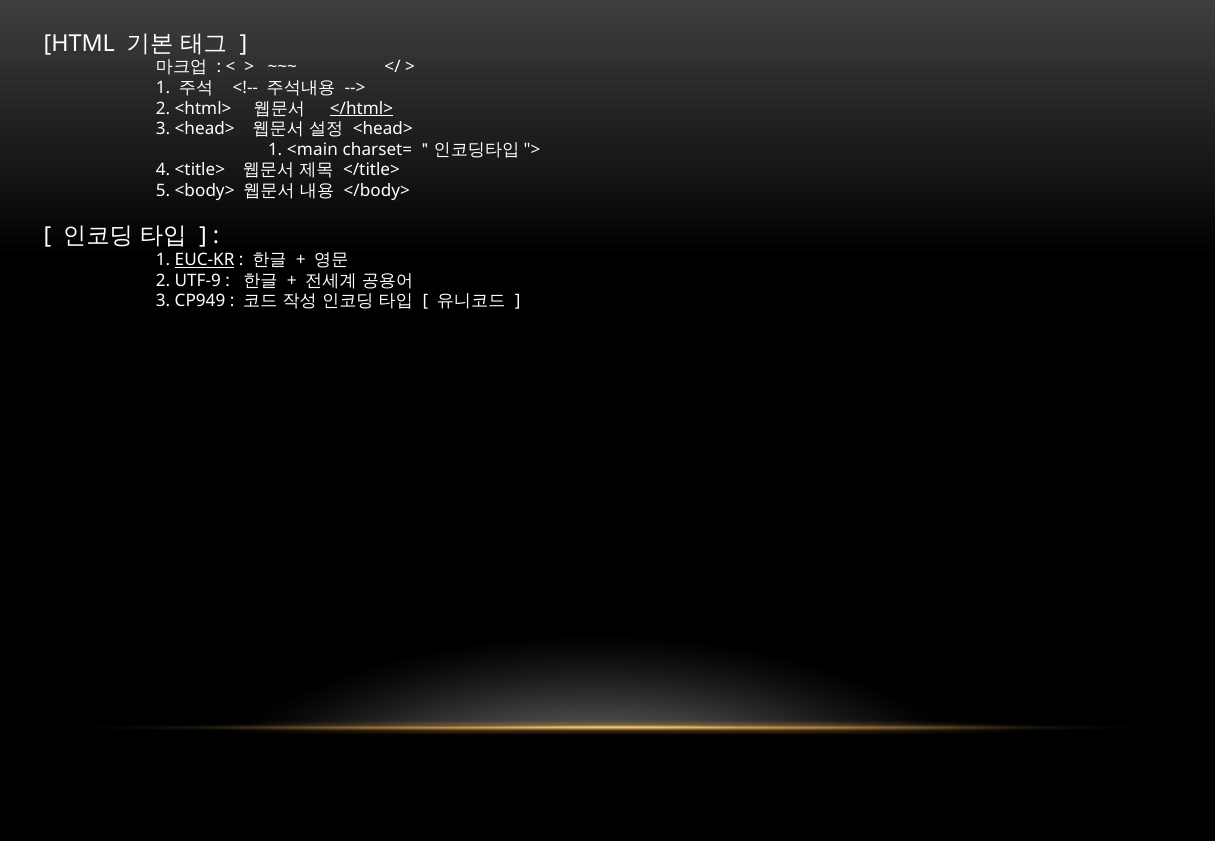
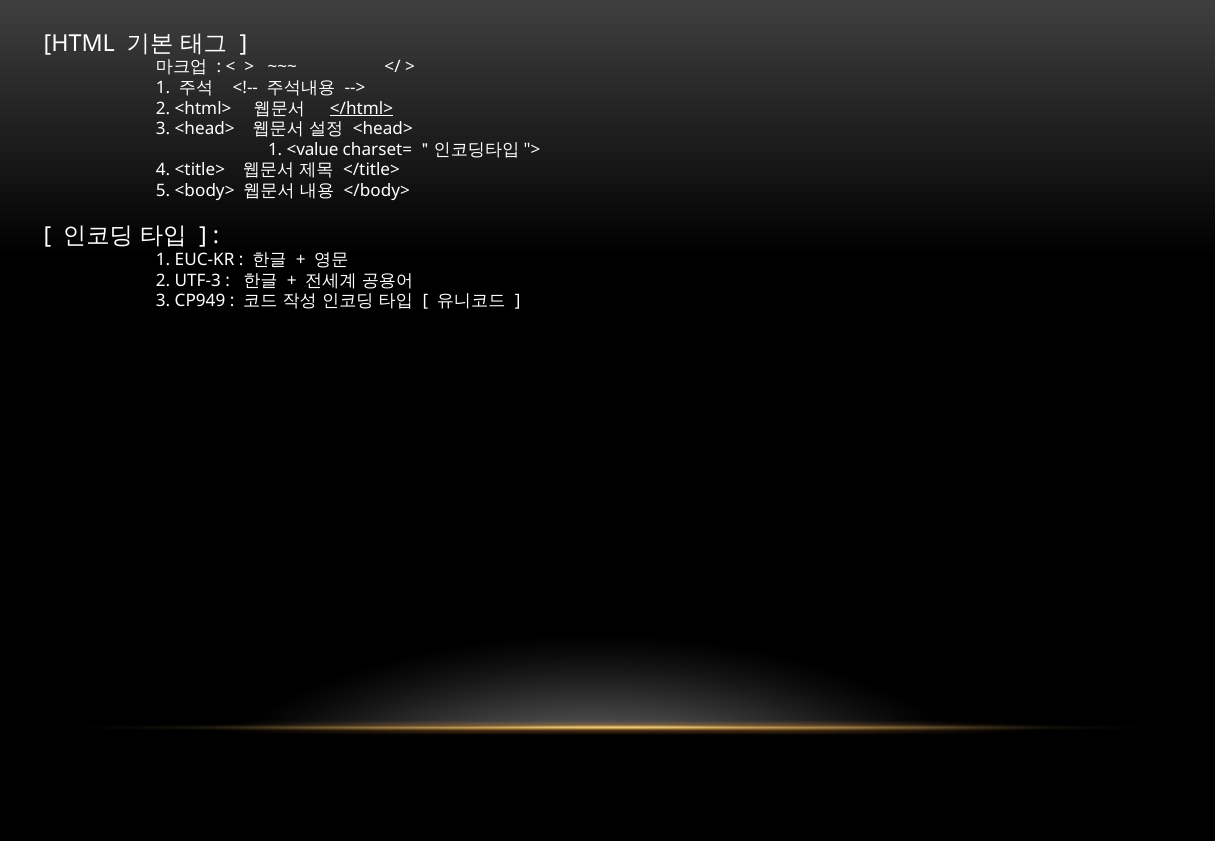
<main: <main -> <value (313, 150)
EUC-KR underline: present -> none (205, 260)
UTF-9: UTF-9 -> UTF-3 (198, 281)
